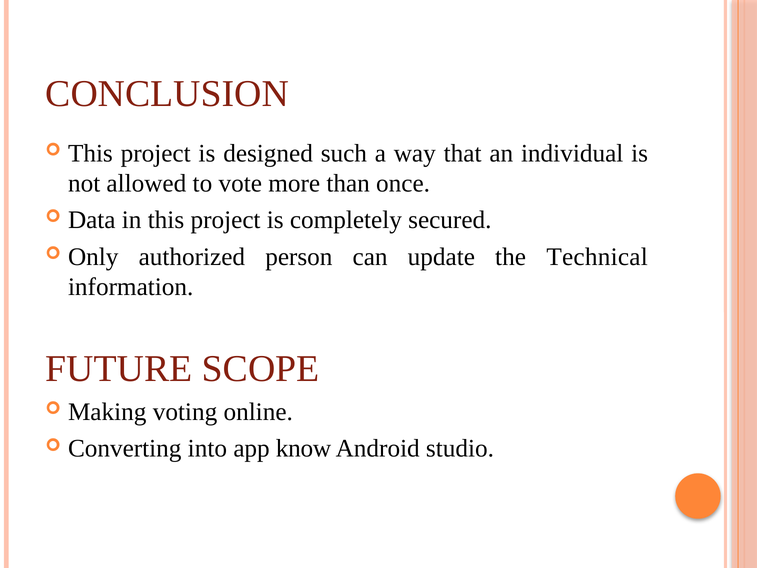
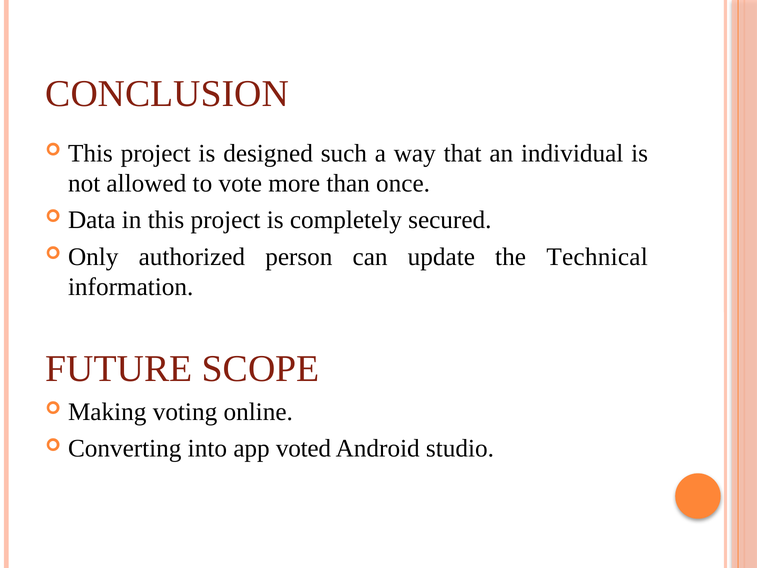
know: know -> voted (304, 448)
